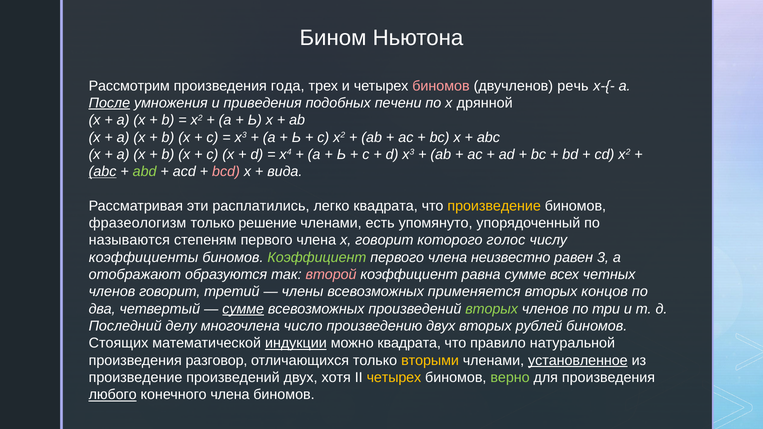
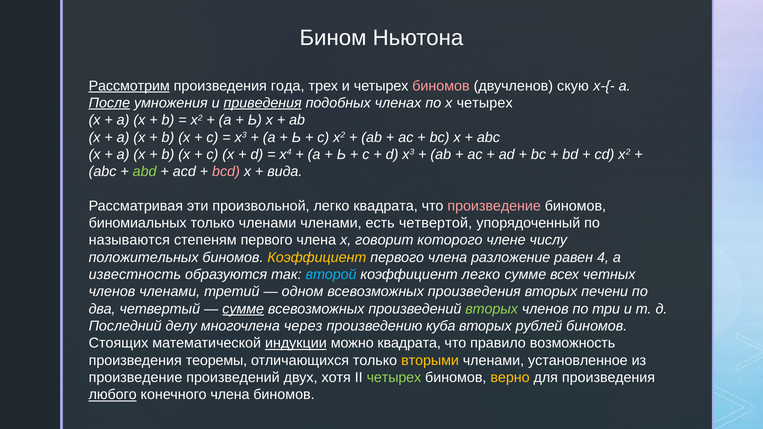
Рассмотрим underline: none -> present (129, 86)
речь: речь -> скую (573, 86)
приведения underline: none -> present (263, 103)
печени: печени -> членах (398, 103)
х дрянной: дрянной -> четырех (485, 103)
abc underline: present -> none (103, 172)
расплатились: расплатились -> произвольной (261, 206)
произведение colour: yellow -> pink (494, 206)
фразеологизм: фразеологизм -> биномиальных (138, 223)
только решение: решение -> членами (267, 223)
упомянуто: упомянуто -> четвертой (435, 223)
голос: голос -> члене (506, 240)
коэффициенты: коэффициенты -> положительных (144, 258)
Коэффициент colour: light green -> yellow (317, 258)
неизвестно: неизвестно -> разложение (511, 258)
3: 3 -> 4 (603, 258)
отображают: отображают -> известность (135, 275)
второй colour: pink -> light blue (331, 275)
коэффициент равна: равна -> легко (481, 275)
членов говорит: говорит -> членами (170, 292)
члены: члены -> одном (303, 292)
всевозможных применяется: применяется -> произведения (474, 292)
концов: концов -> печени (605, 292)
число: число -> через (303, 326)
произведению двух: двух -> куба (441, 326)
натуральной: натуральной -> возможность (573, 343)
разговор: разговор -> теоремы (216, 361)
установленное underline: present -> none (578, 361)
четырех colour: yellow -> light green (394, 378)
верно colour: light green -> yellow (510, 378)
